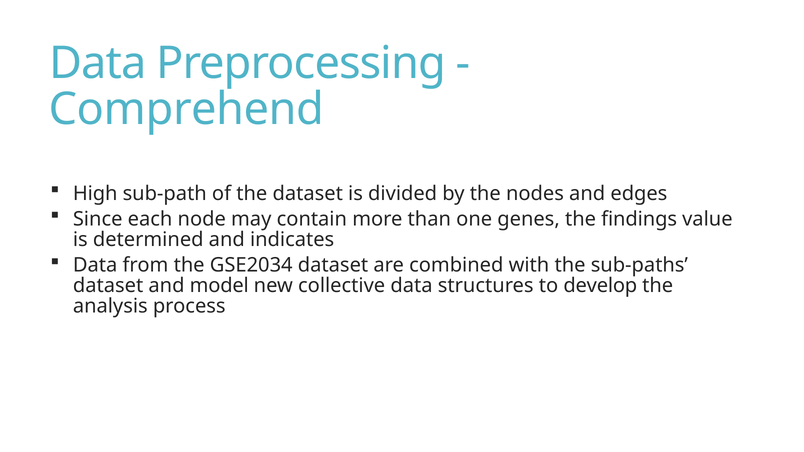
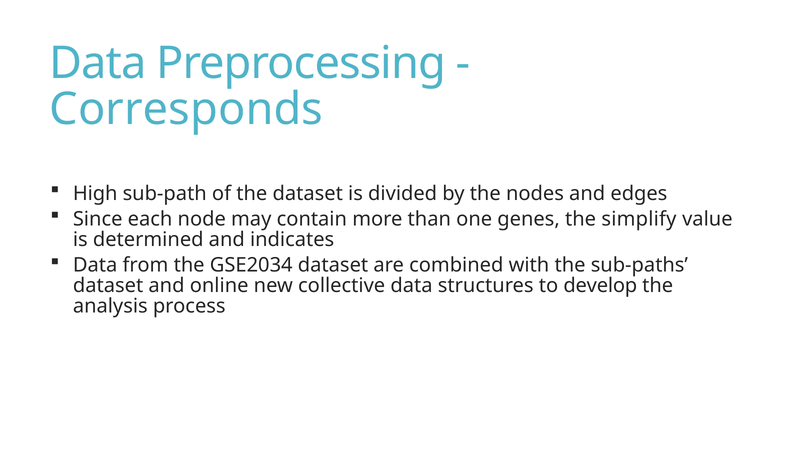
Comprehend: Comprehend -> Corresponds (186, 110)
findings: findings -> simplify (639, 219)
model: model -> online (219, 286)
